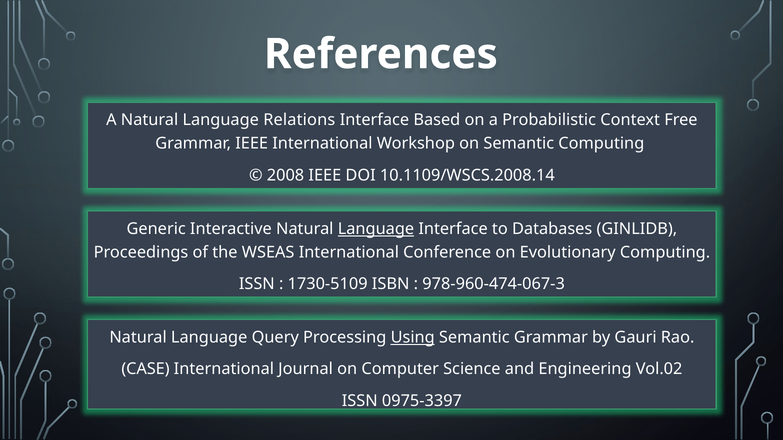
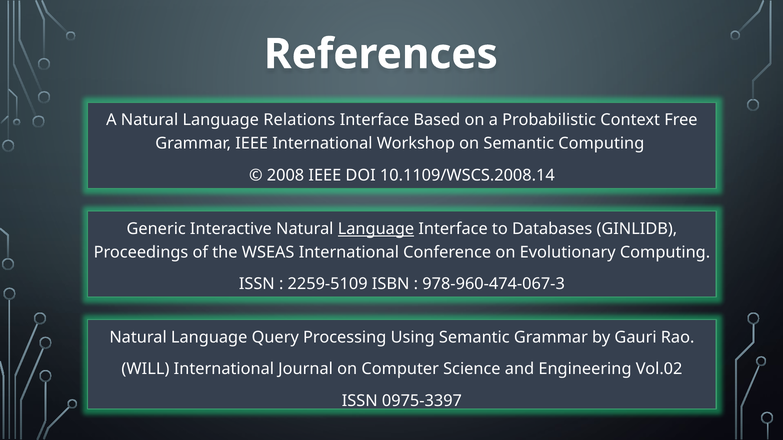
1730-5109: 1730-5109 -> 2259-5109 (328, 284)
Using underline: present -> none (413, 338)
CASE: CASE -> WILL (145, 369)
